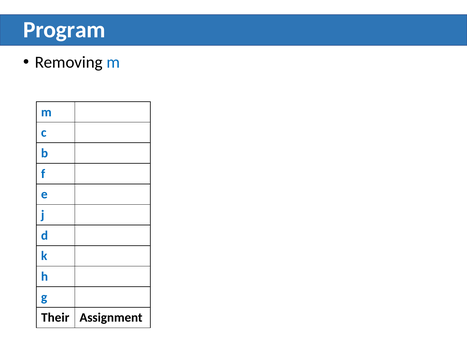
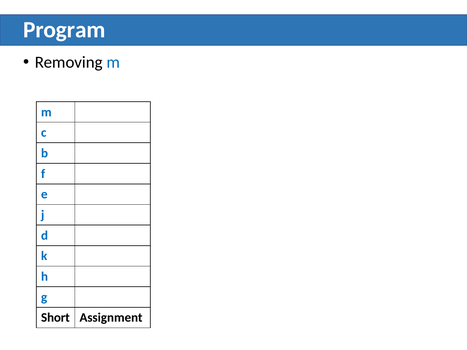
Their: Their -> Short (55, 318)
